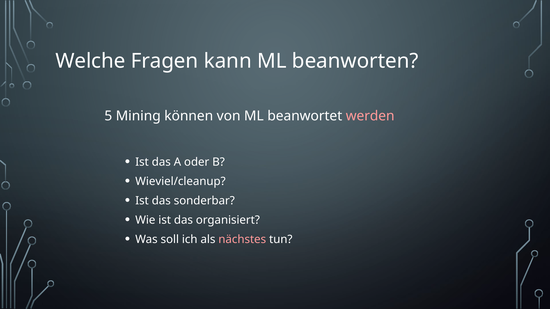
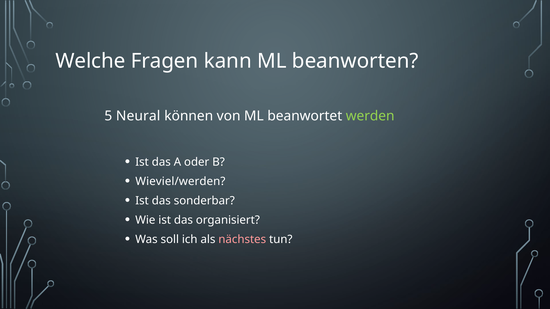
Mining: Mining -> Neural (138, 116)
werden colour: pink -> light green (370, 116)
Wieviel/cleanup: Wieviel/cleanup -> Wieviel/werden (180, 182)
